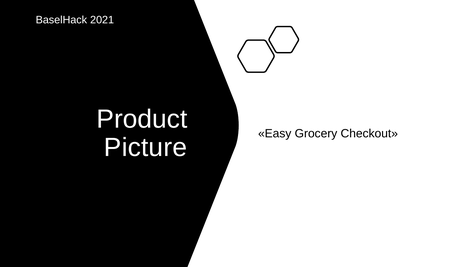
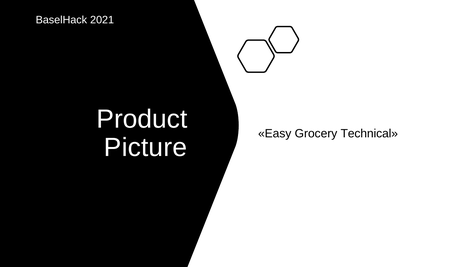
Checkout: Checkout -> Technical (369, 134)
